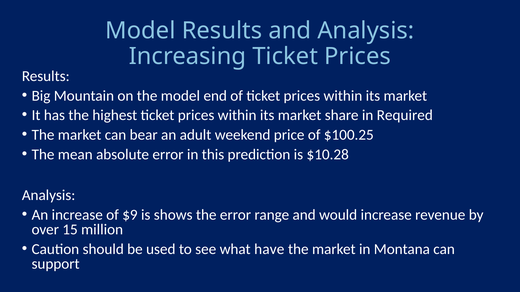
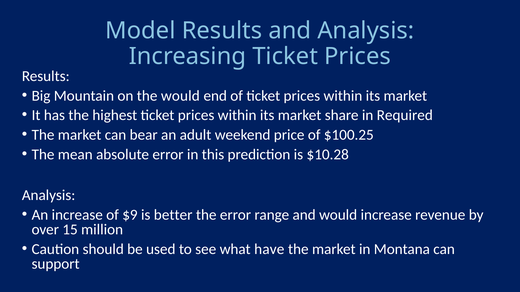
the model: model -> would (180, 96)
shows: shows -> better (173, 215)
